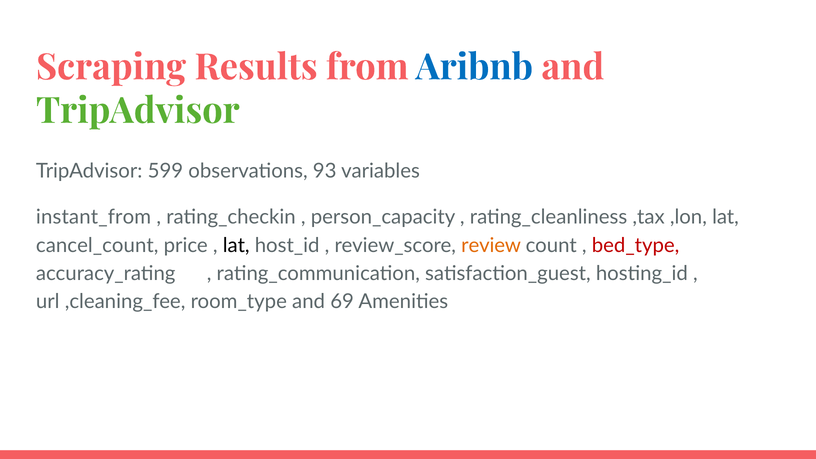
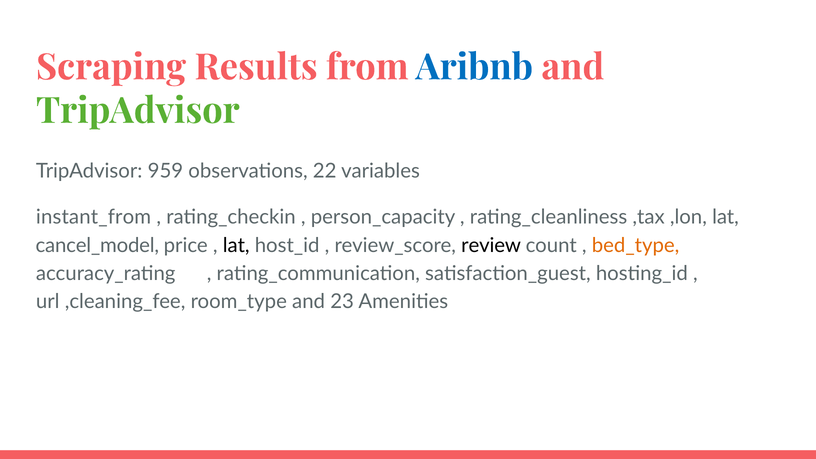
599: 599 -> 959 (165, 171)
93: 93 -> 22 (325, 171)
cancel_count: cancel_count -> cancel_model (97, 245)
review colour: orange -> black (491, 245)
bed_type colour: red -> orange (636, 245)
69: 69 -> 23 (342, 302)
